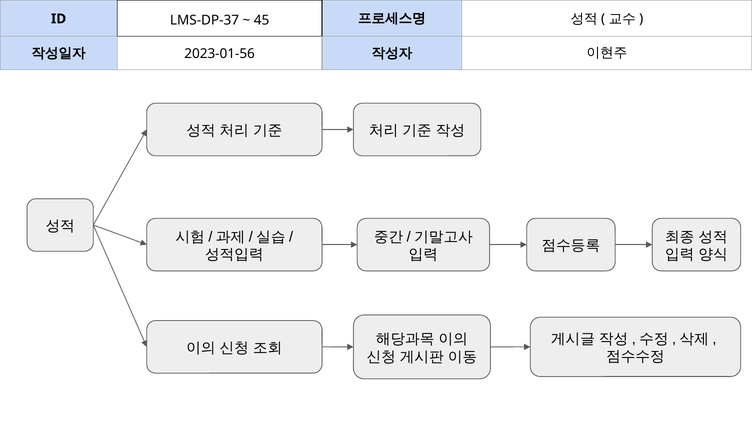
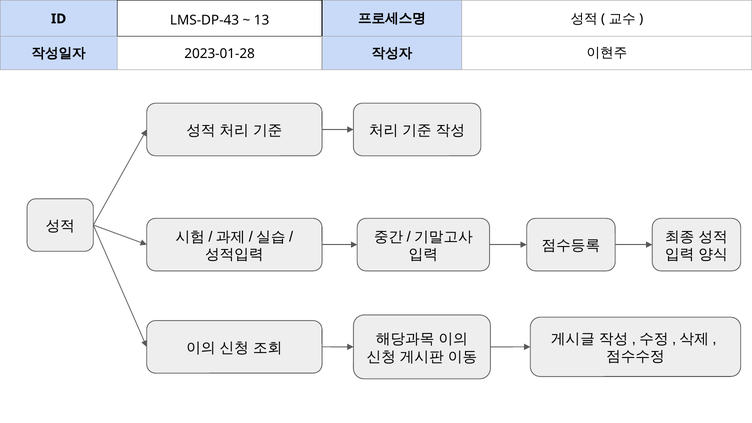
LMS-DP-37: LMS-DP-37 -> LMS-DP-43 (204, 20)
45: 45 -> 13 (262, 20)
2023-01-56: 2023-01-56 -> 2023-01-28 (220, 54)
